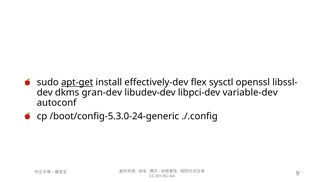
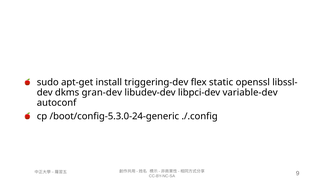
apt-get underline: present -> none (77, 82)
effectively-dev: effectively-dev -> triggering-dev (156, 82)
sysctl: sysctl -> static (221, 82)
